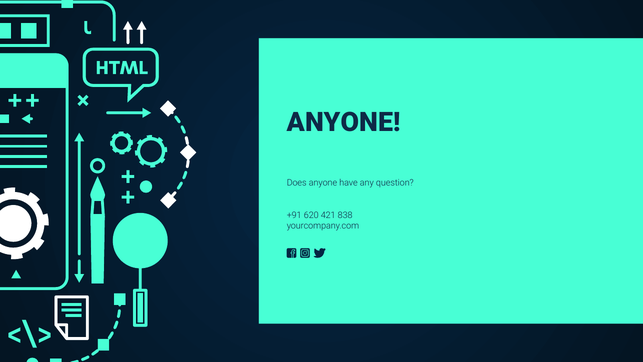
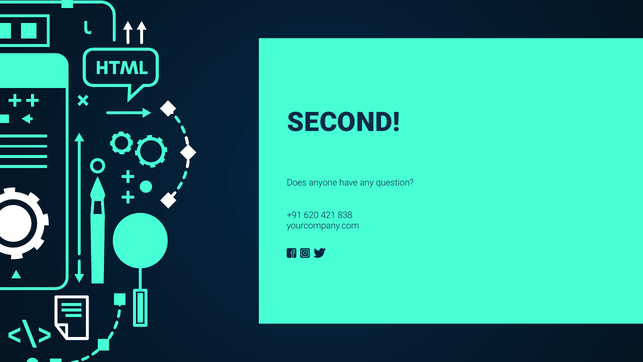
ANYONE: ANYONE -> SECOND (344, 122)
